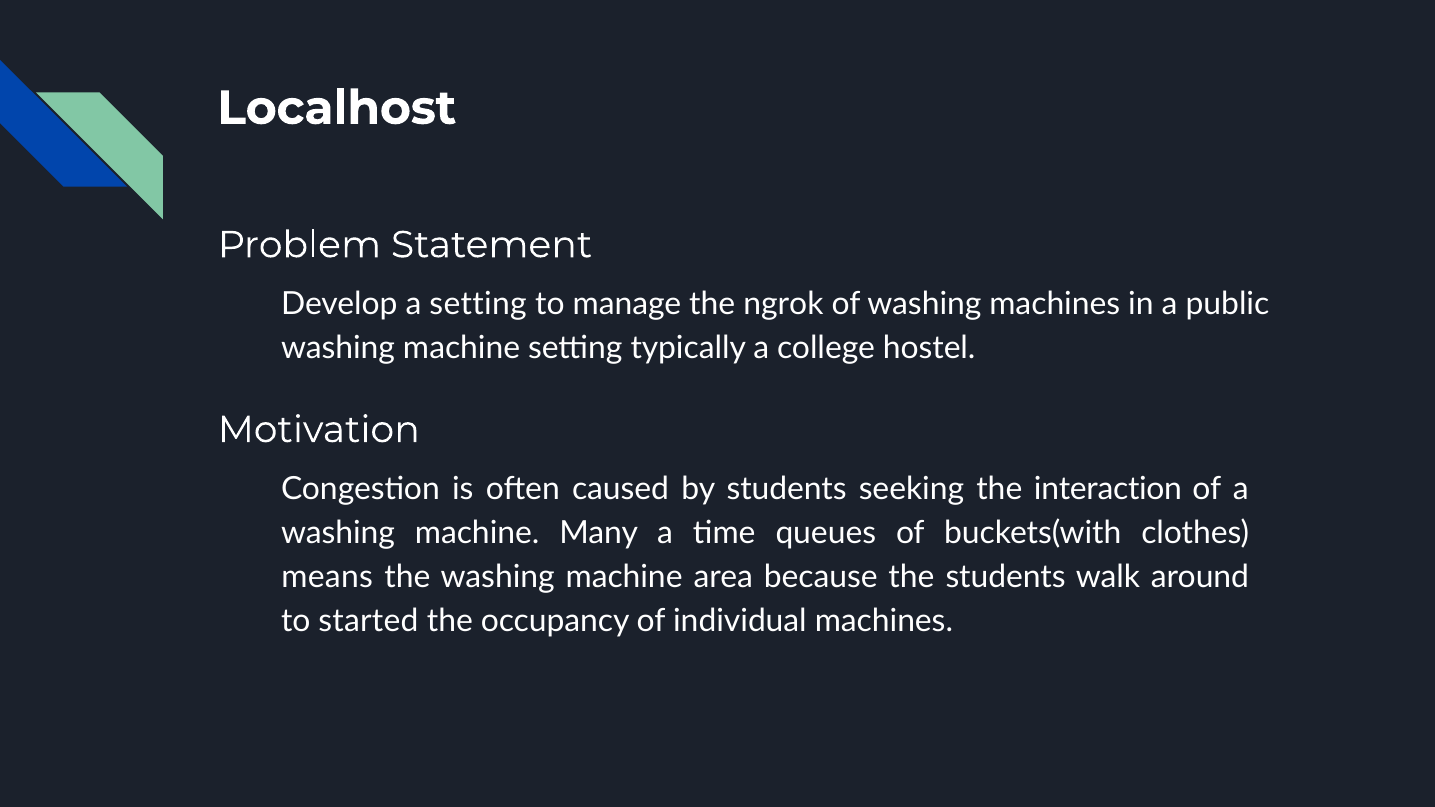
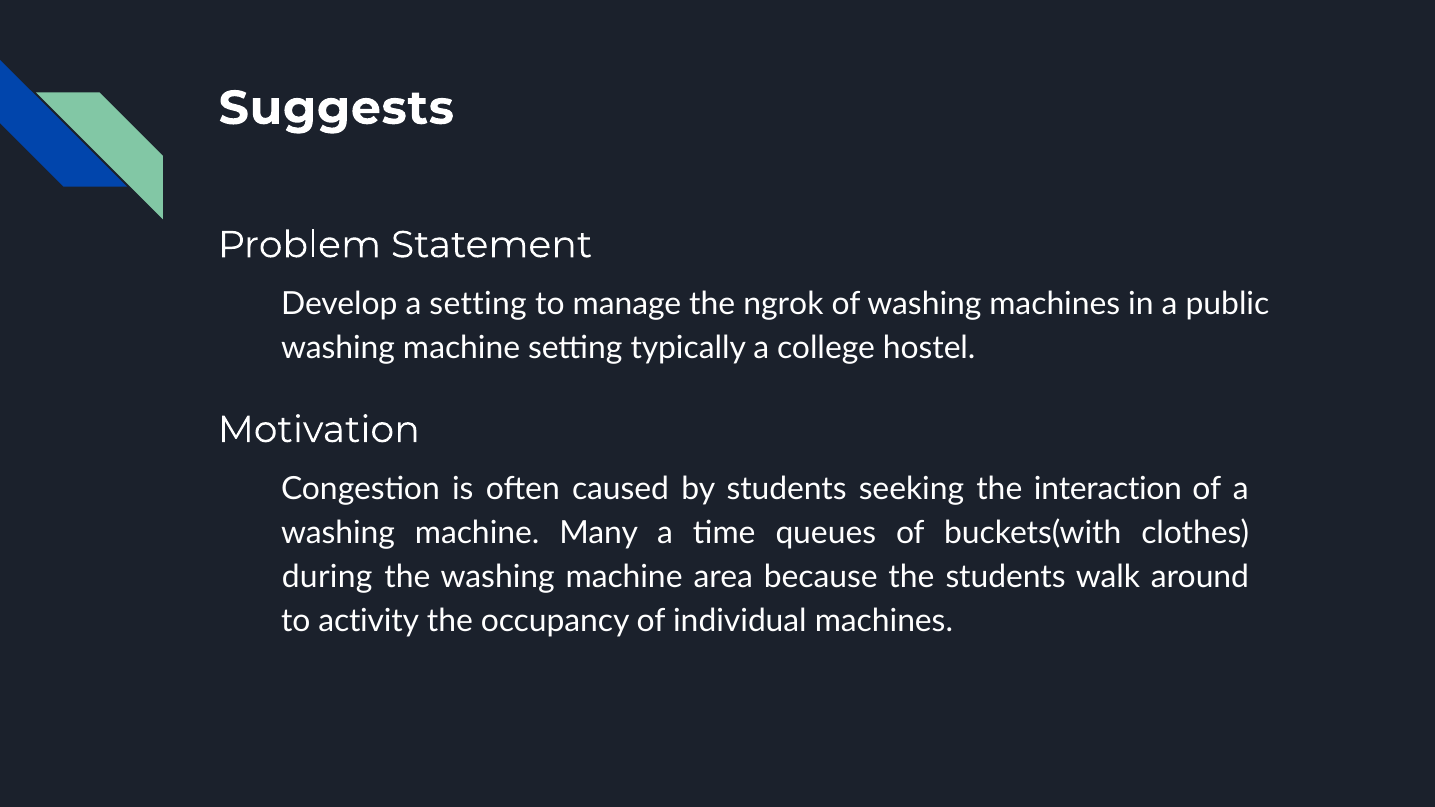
Localhost: Localhost -> Suggests (336, 108)
means: means -> during (327, 577)
started: started -> activity (369, 621)
